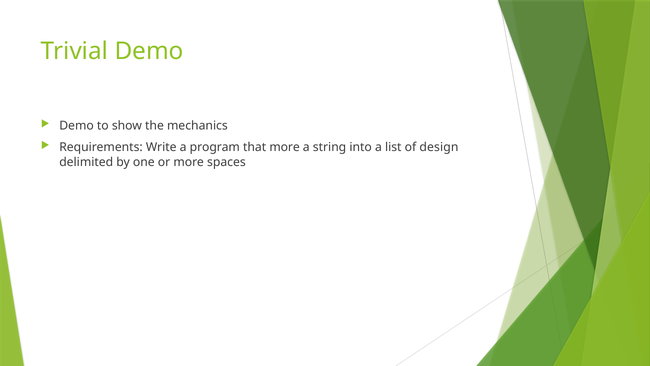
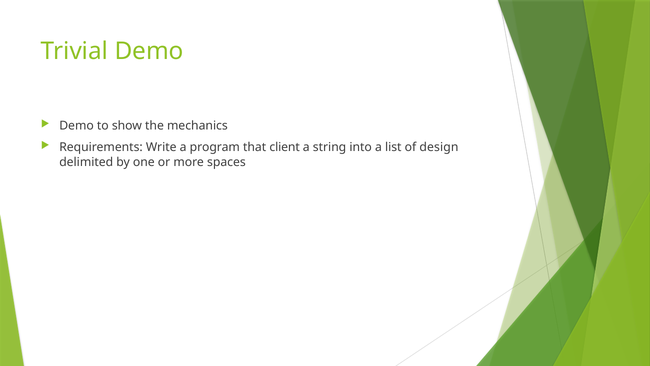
that more: more -> client (285, 147)
